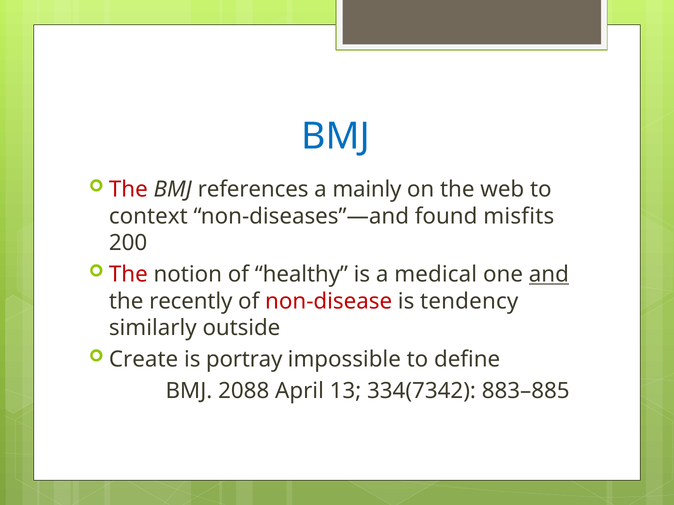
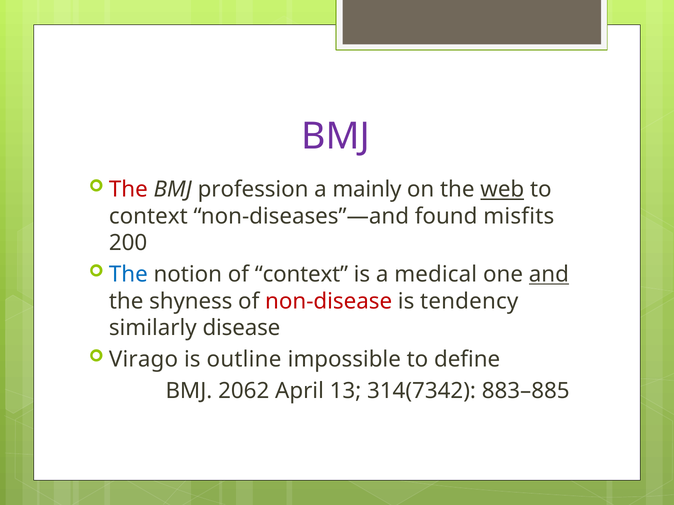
BMJ colour: blue -> purple (336, 137)
references: references -> profession (253, 190)
web underline: none -> present (502, 190)
The colour: red -> blue (128, 275)
of healthy: healthy -> context (301, 275)
recently: recently -> shyness (191, 302)
outside: outside -> disease (241, 328)
Create: Create -> Virago (144, 360)
portray: portray -> outline (244, 360)
2088: 2088 -> 2062 (244, 391)
334(7342: 334(7342 -> 314(7342 (422, 391)
